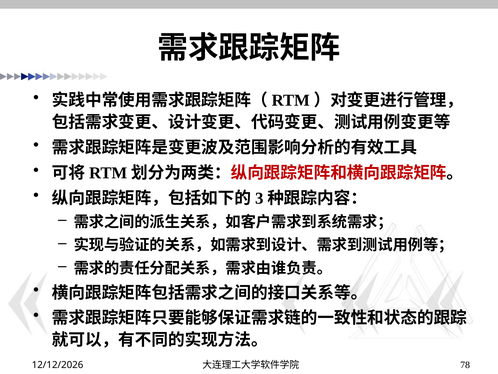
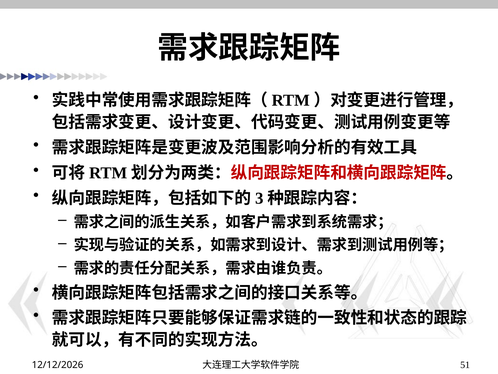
78: 78 -> 51 (465, 364)
